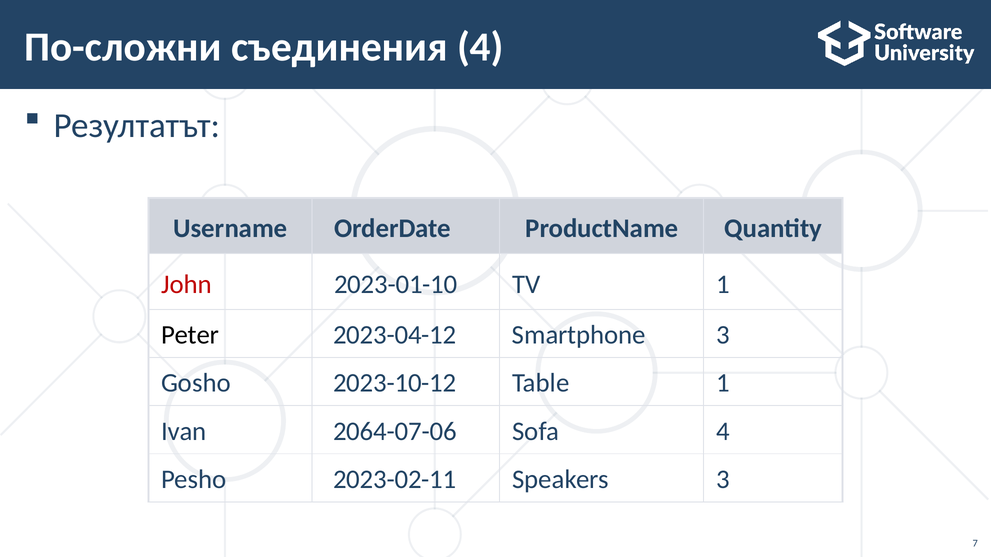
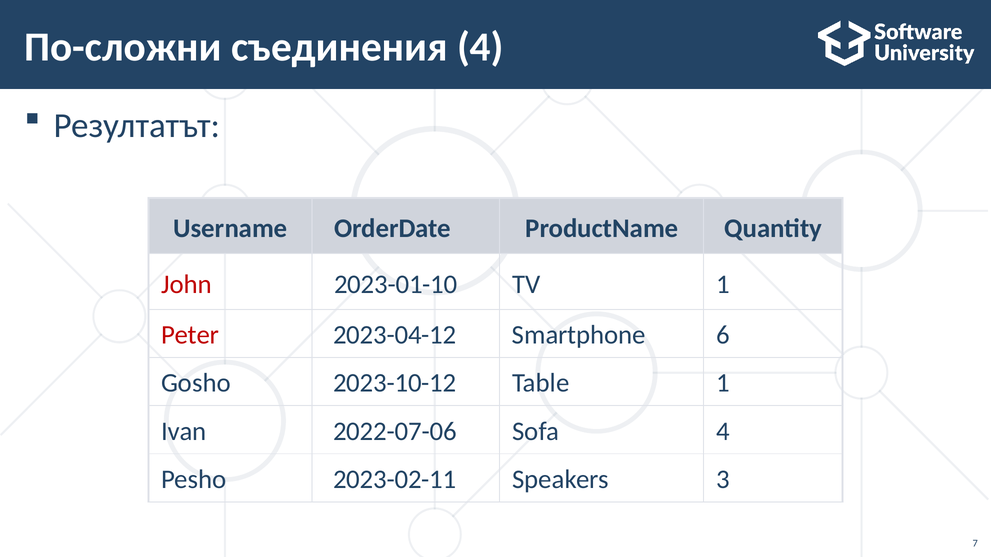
Peter colour: black -> red (190, 335)
Smartphone 3: 3 -> 6 (723, 335)
2064-07-06: 2064-07-06 -> 2022-07-06 (395, 432)
